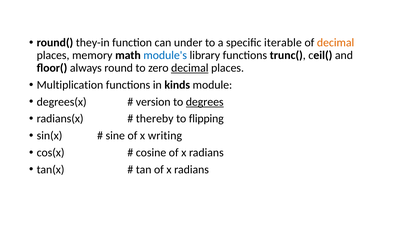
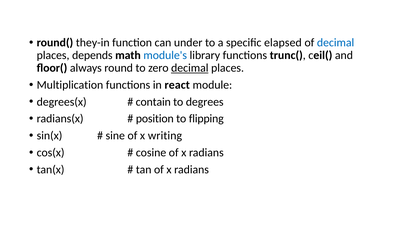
iterable: iterable -> elapsed (283, 43)
decimal colour: orange -> blue (336, 43)
memory: memory -> depends (92, 55)
kinds: kinds -> react (177, 85)
version: version -> contain (153, 102)
degrees underline: present -> none (205, 102)
thereby: thereby -> position (155, 119)
